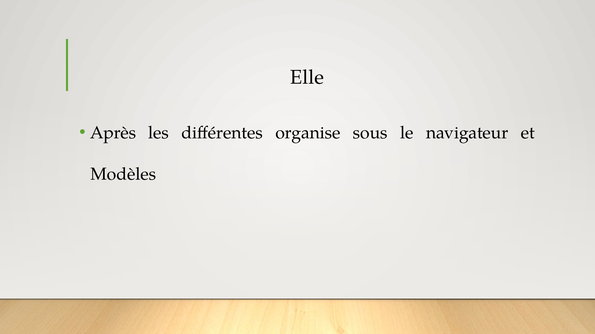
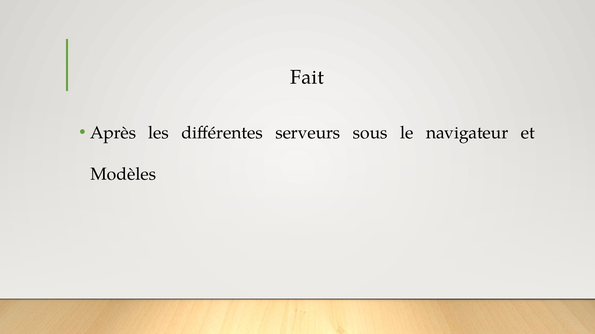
Elle: Elle -> Fait (307, 77)
organise: organise -> serveurs (308, 133)
